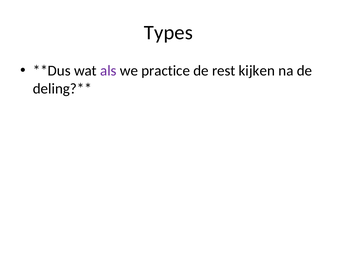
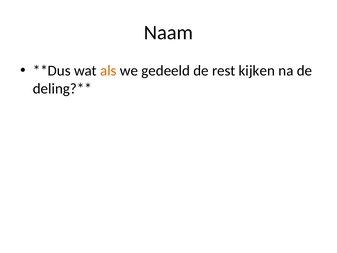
Types: Types -> Naam (169, 33)
als colour: purple -> orange (108, 71)
practice: practice -> gedeeld (166, 71)
